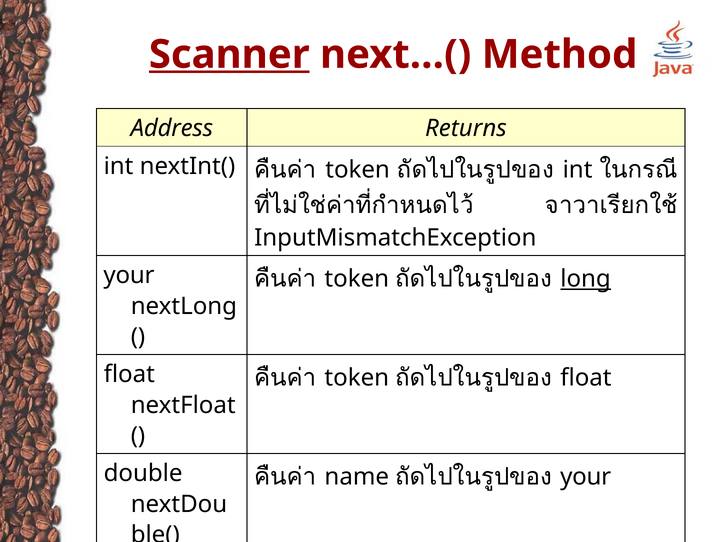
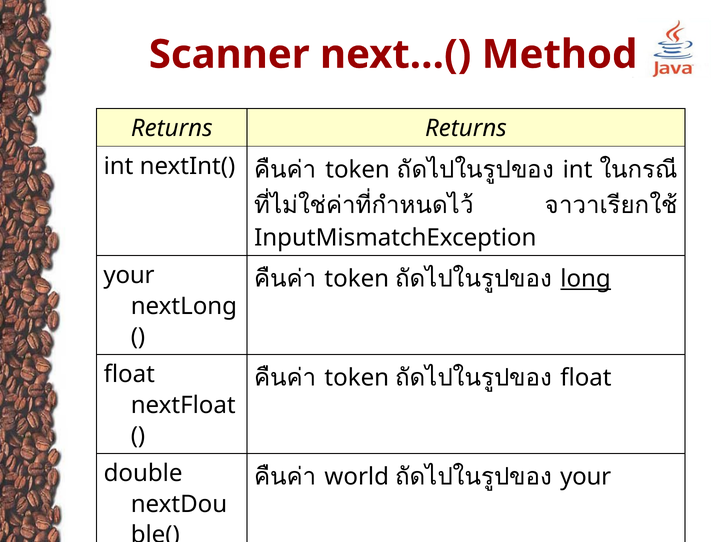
Scanner underline: present -> none (229, 55)
Address: Address -> Returns (172, 129)
name: name -> world (357, 477)
